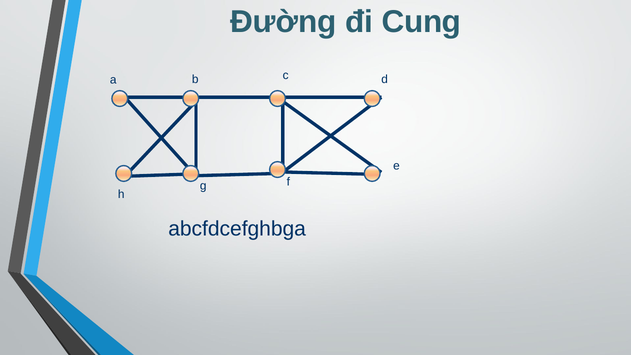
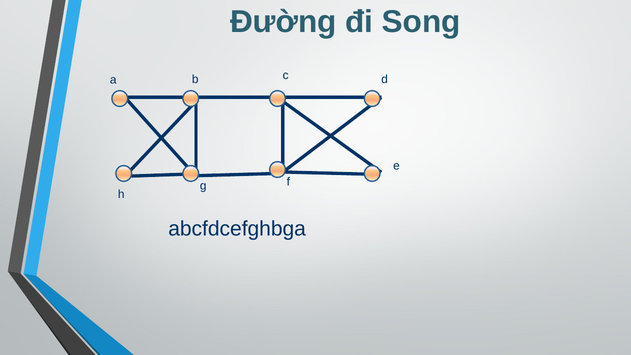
Cung: Cung -> Song (421, 22)
